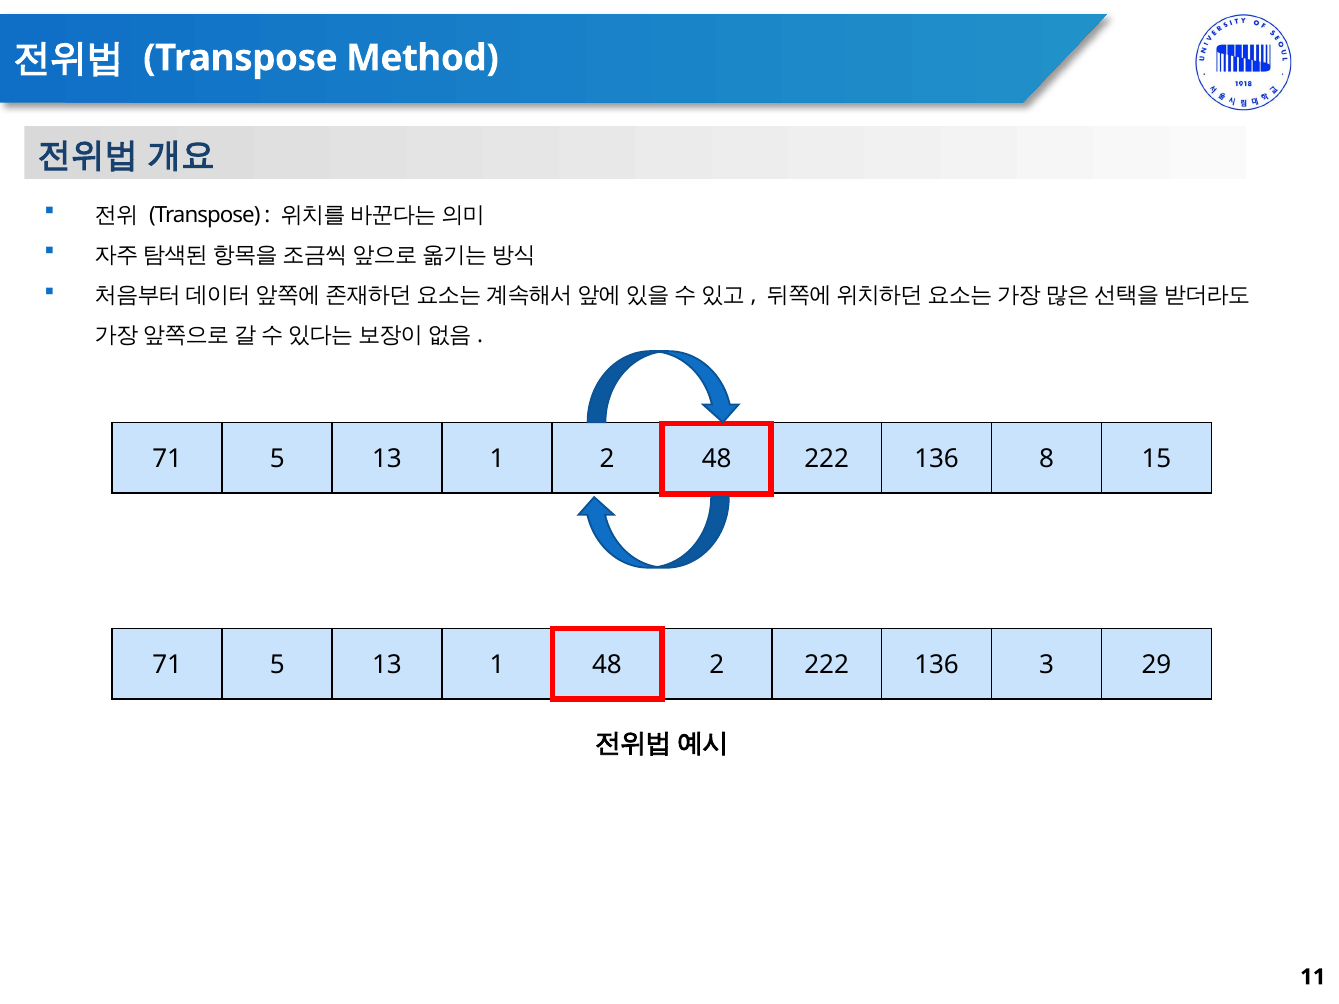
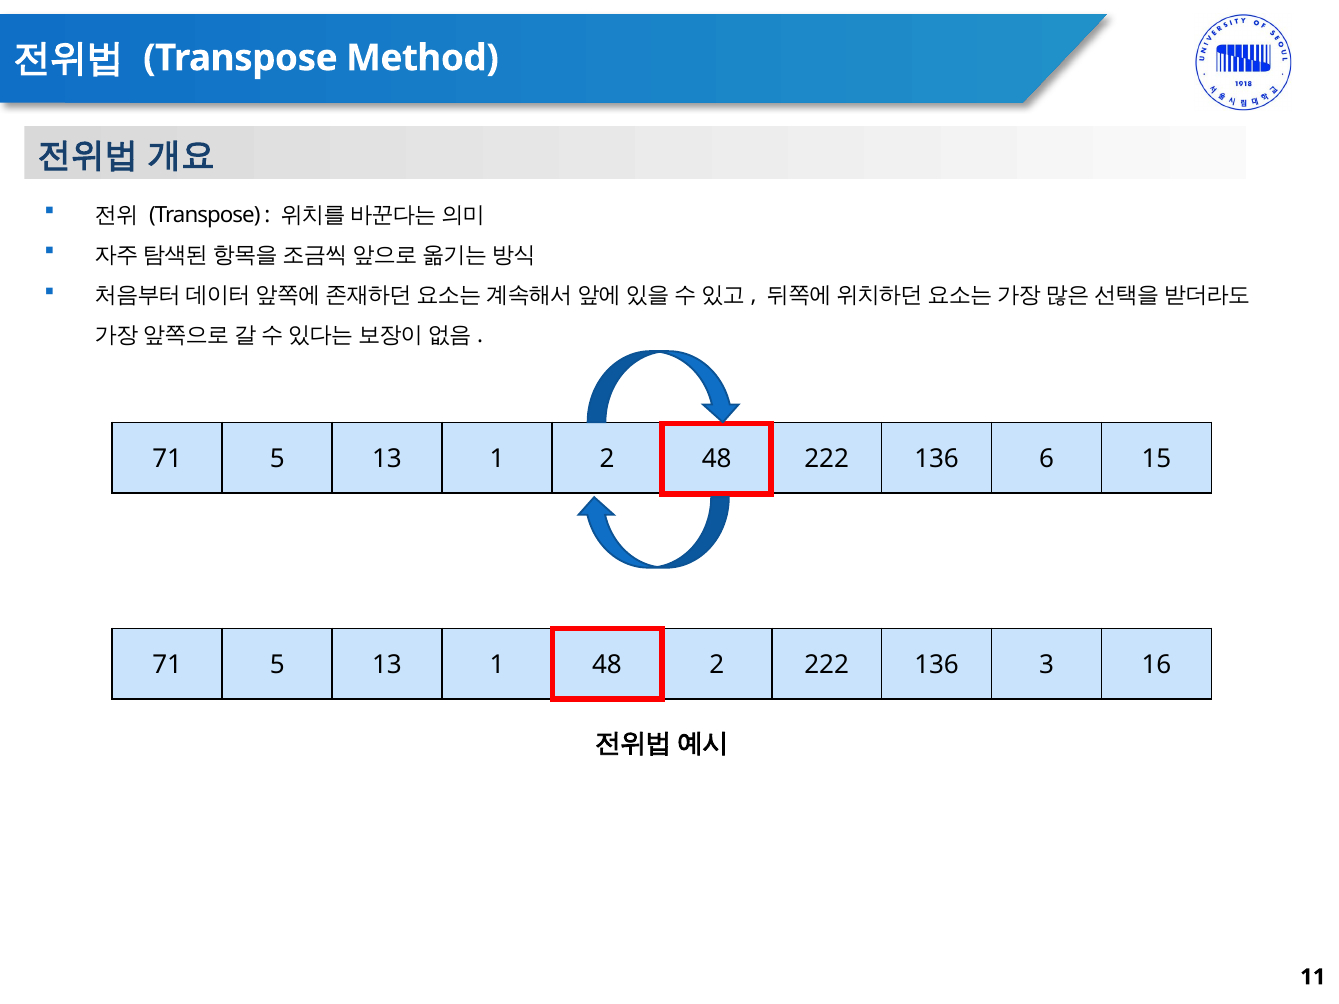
8: 8 -> 6 (1047, 459)
29: 29 -> 16 (1156, 665)
